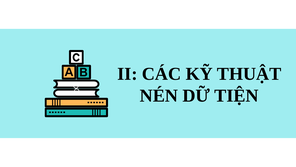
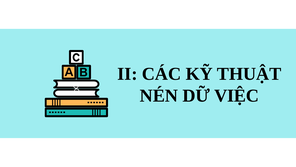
TIỆN: TIỆN -> VIỆC (237, 95)
